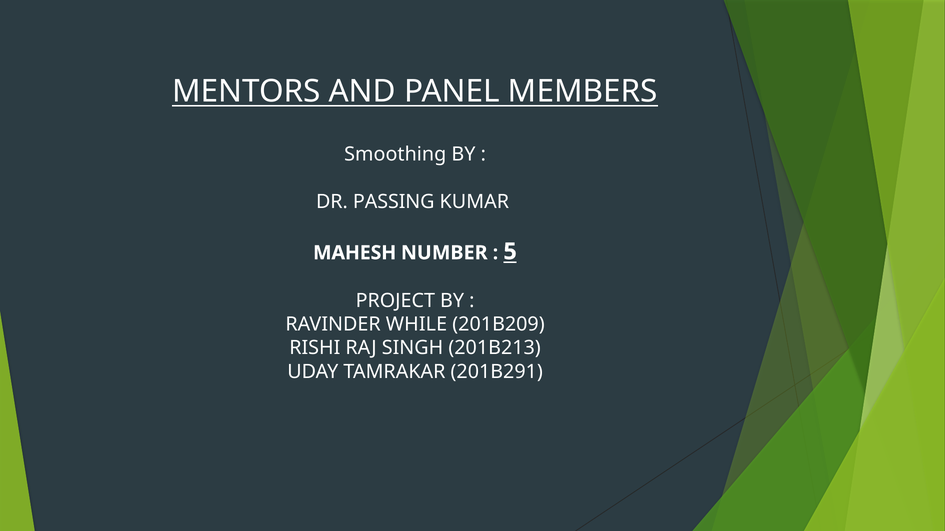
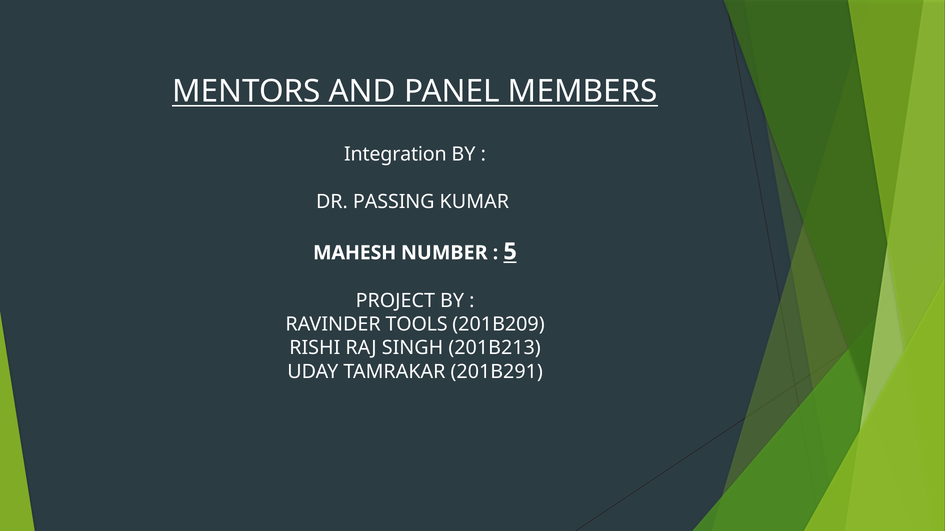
Smoothing: Smoothing -> Integration (395, 155)
WHILE: WHILE -> TOOLS (417, 325)
